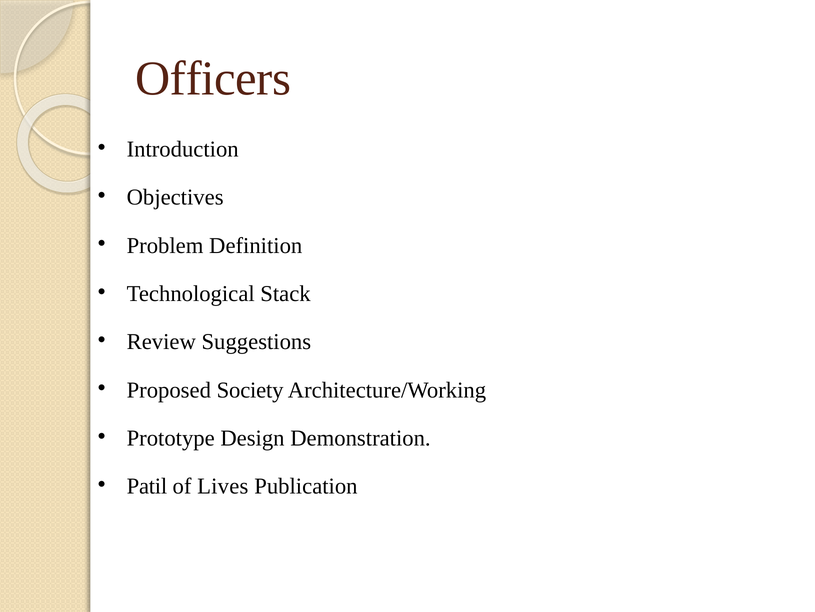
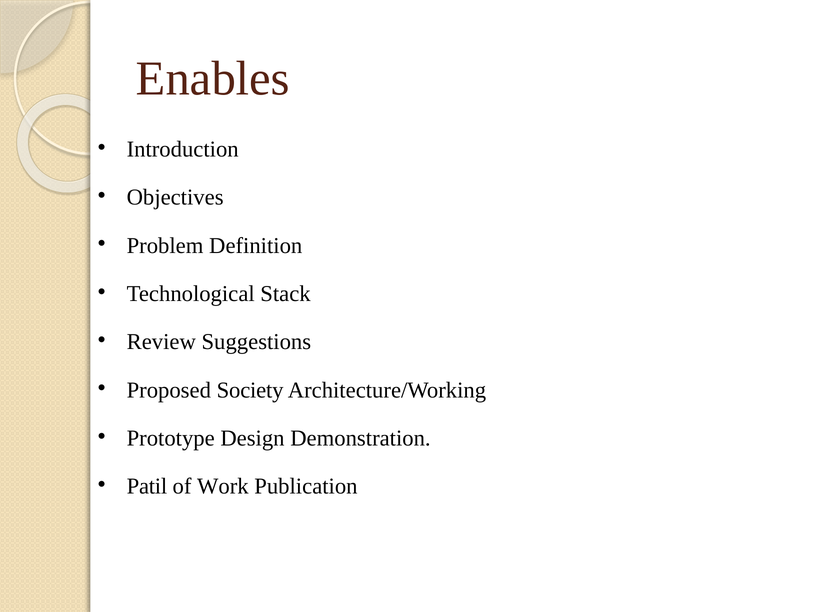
Officers: Officers -> Enables (213, 79)
Lives: Lives -> Work (223, 486)
